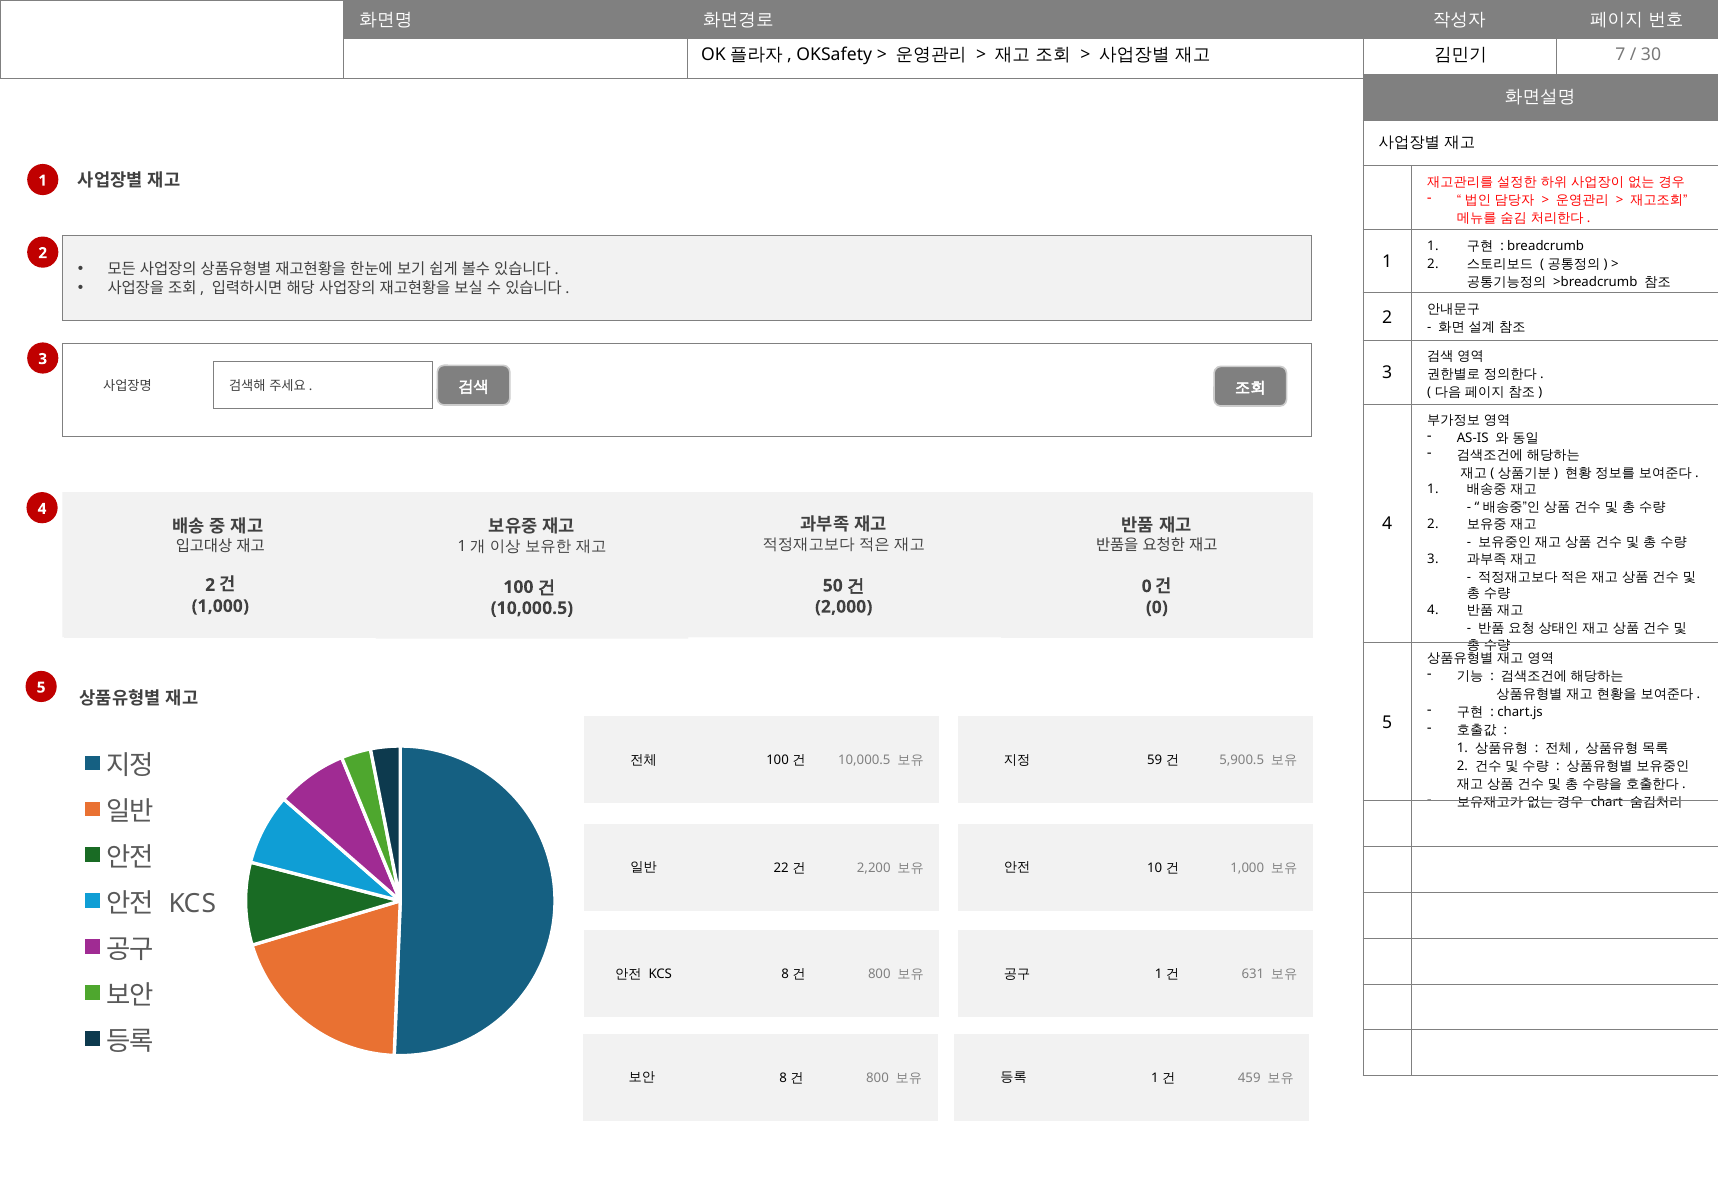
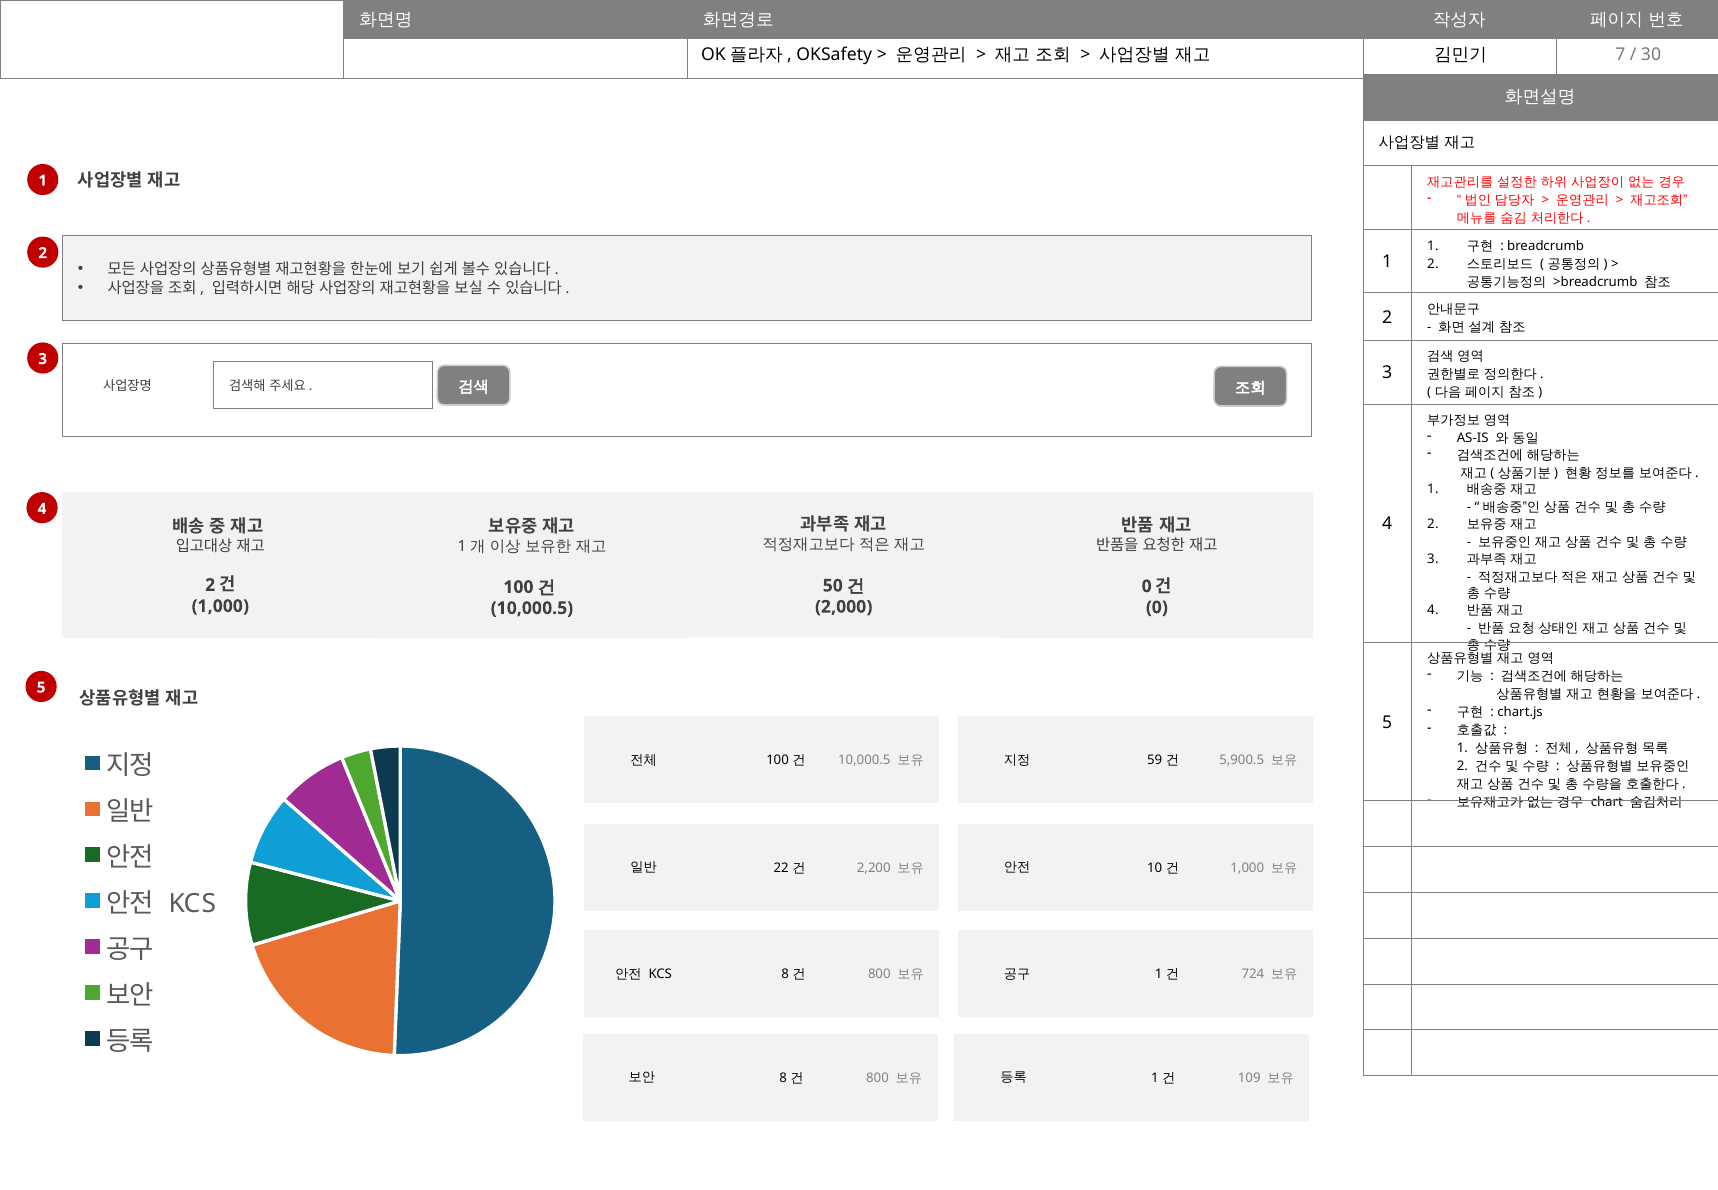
631: 631 -> 724 (1253, 974)
459: 459 -> 109 (1249, 1077)
